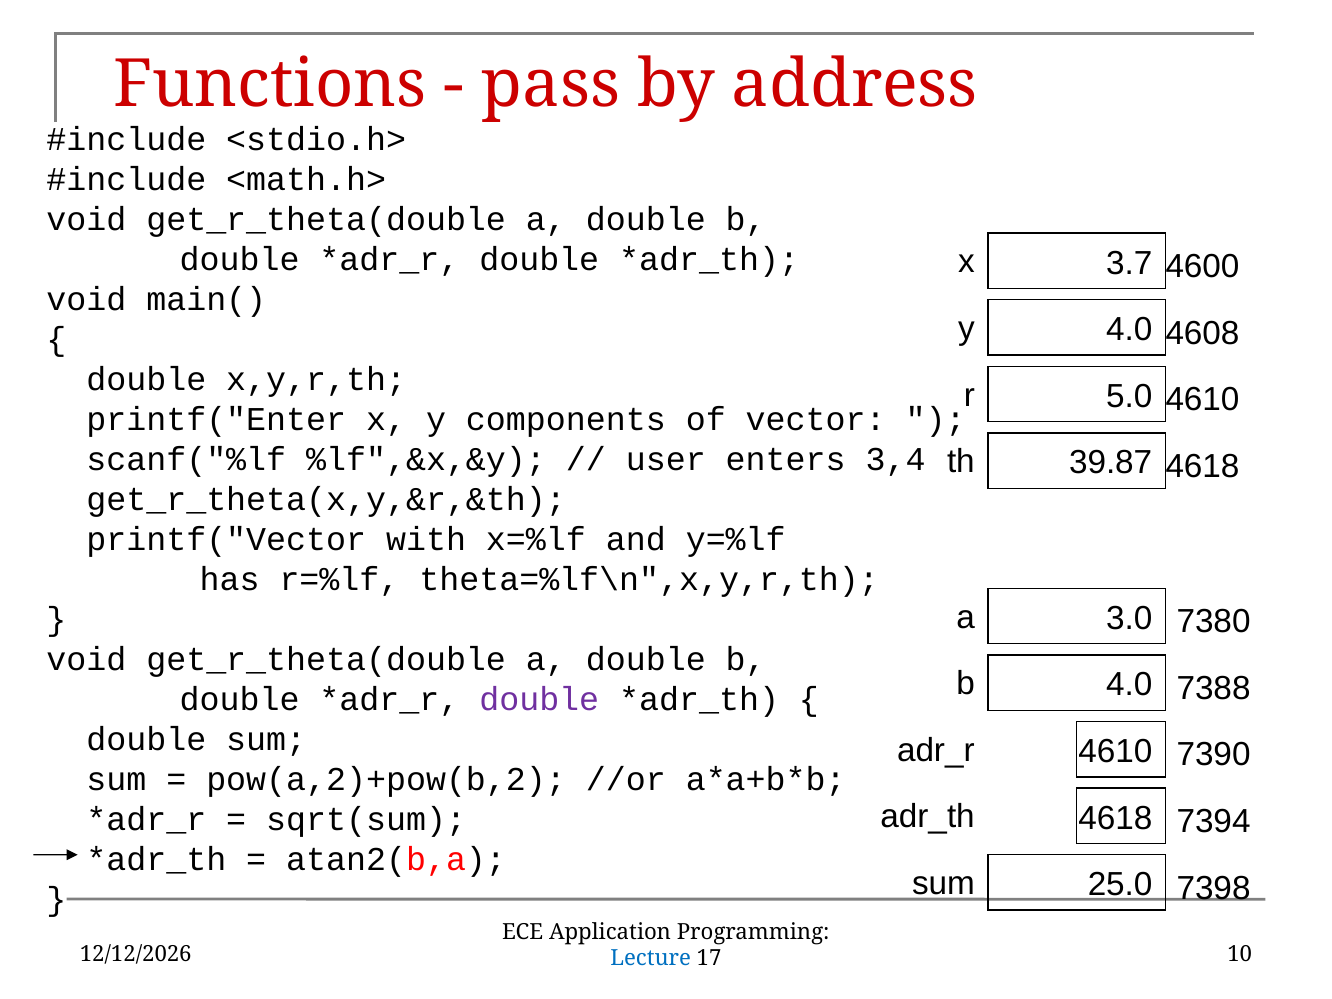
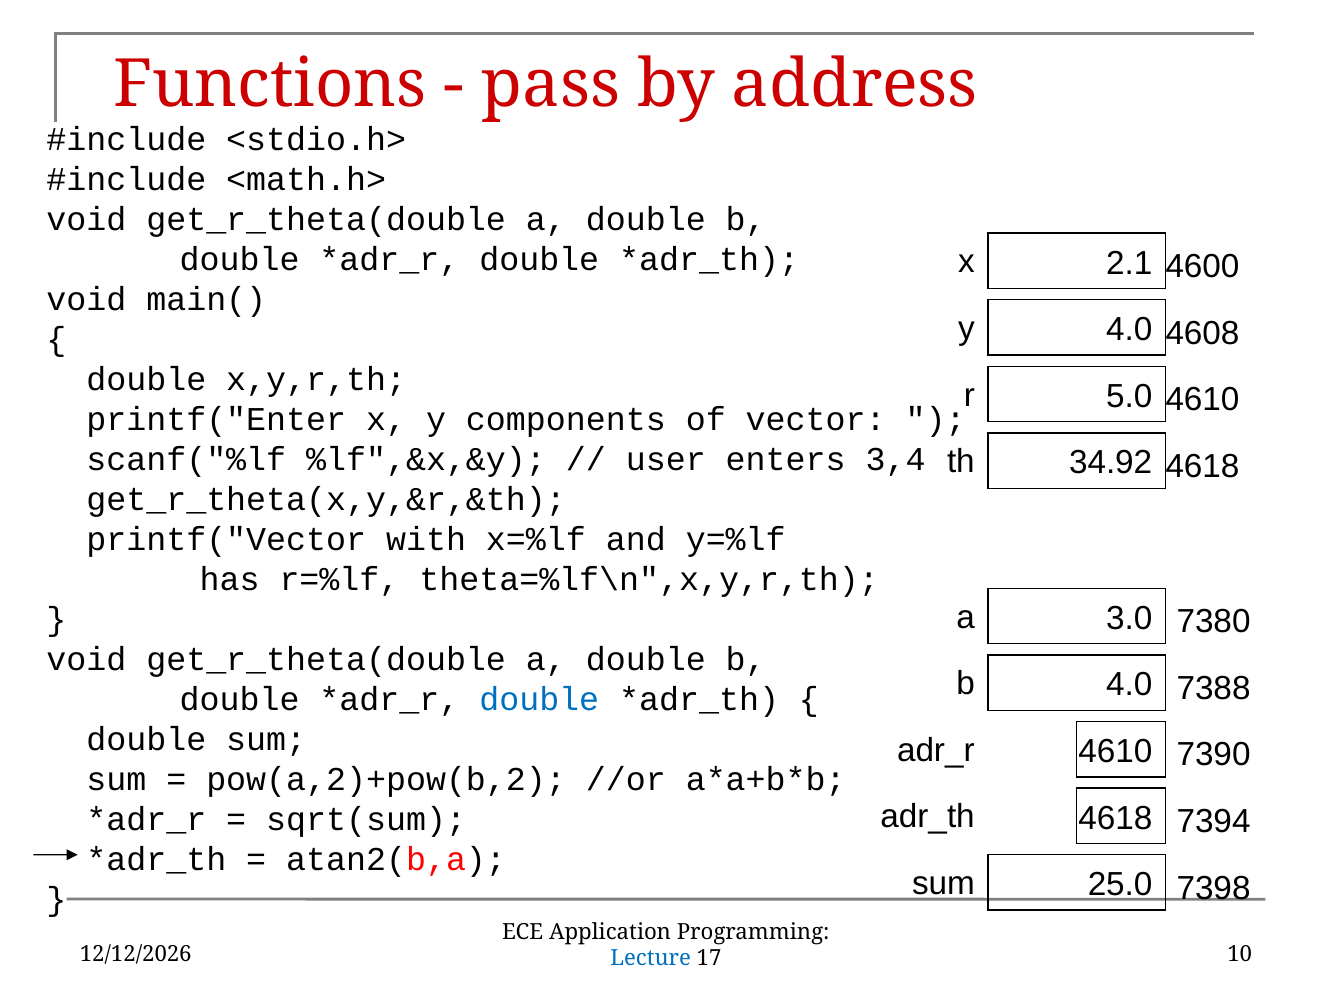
3.7: 3.7 -> 2.1 (1129, 263)
39.87: 39.87 -> 34.92 (1111, 463)
double colour: purple -> blue (539, 699)
